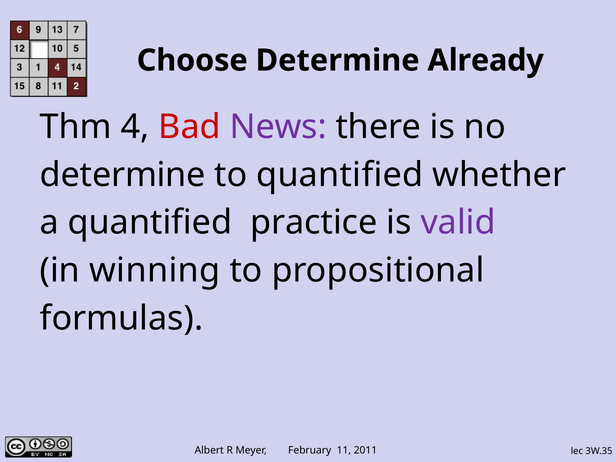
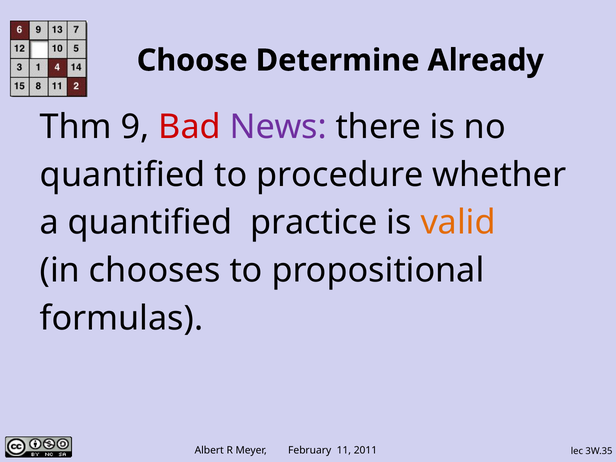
4: 4 -> 9 (135, 127)
determine: determine -> quantified (123, 175)
to quantified: quantified -> procedure (340, 175)
valid colour: purple -> orange (458, 223)
winning: winning -> chooses (155, 271)
